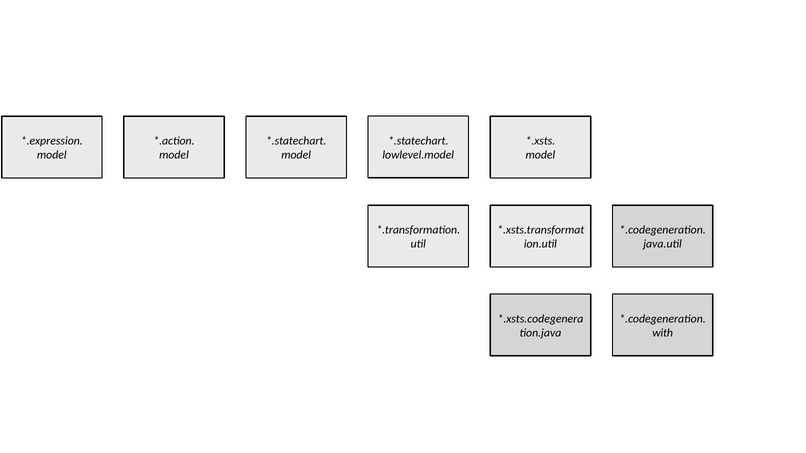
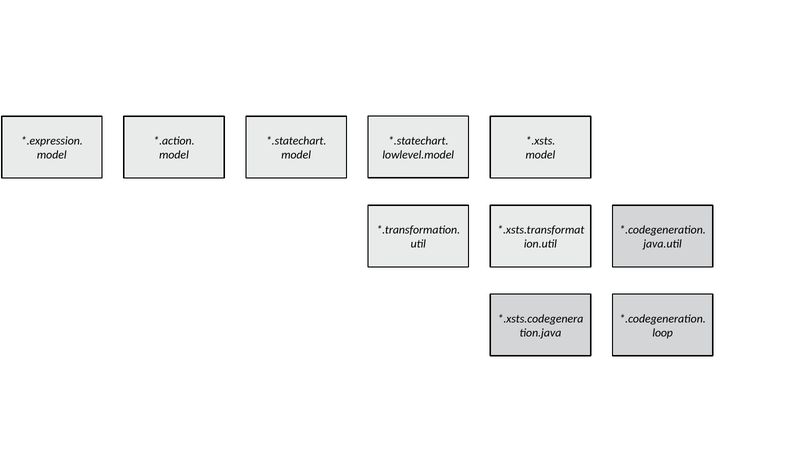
with: with -> loop (663, 333)
